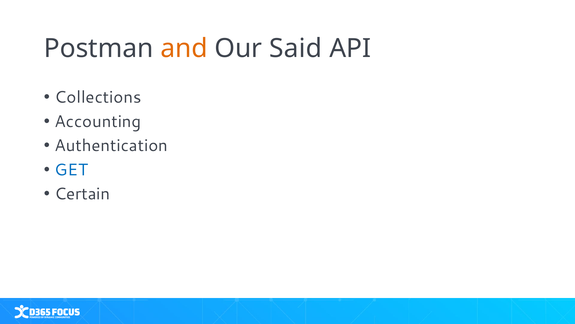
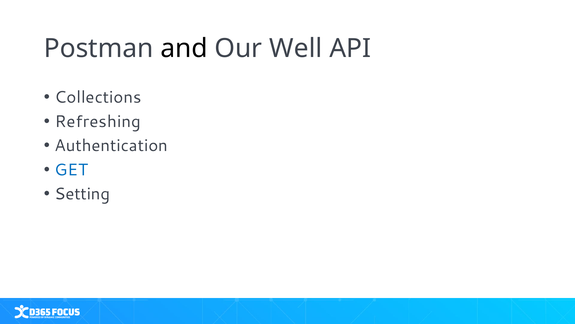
and colour: orange -> black (184, 48)
Said: Said -> Well (296, 48)
Accounting: Accounting -> Refreshing (98, 121)
Certain: Certain -> Setting (82, 194)
